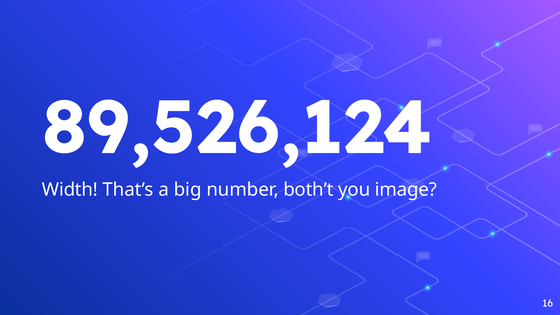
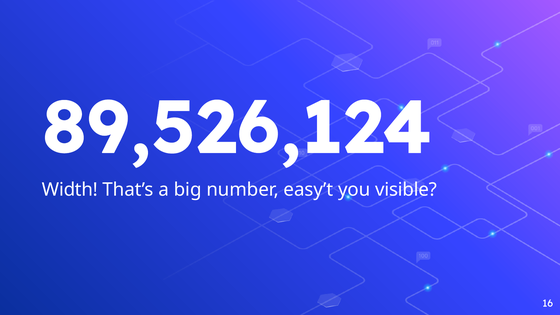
both’t: both’t -> easy’t (308, 190)
image: image -> visible (406, 190)
